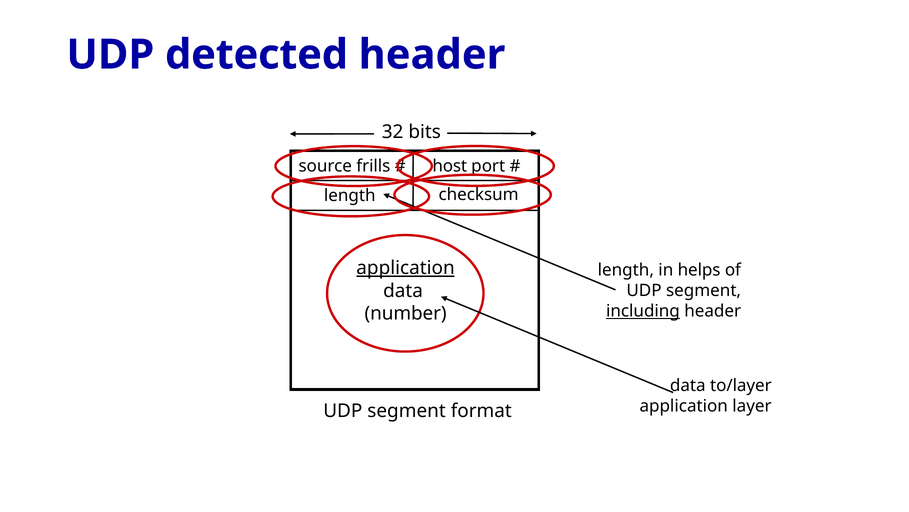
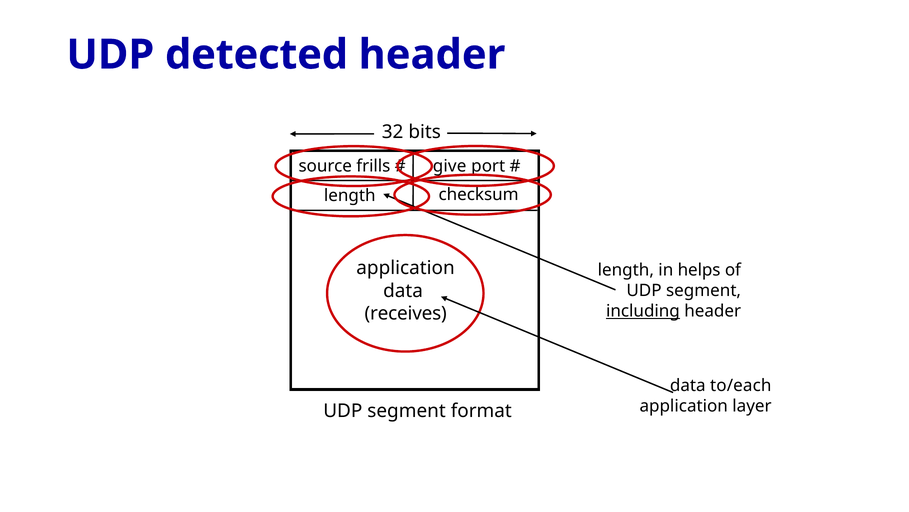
host: host -> give (450, 166)
application underline: present -> none (406, 268)
number: number -> receives (406, 313)
to/layer: to/layer -> to/each (741, 385)
